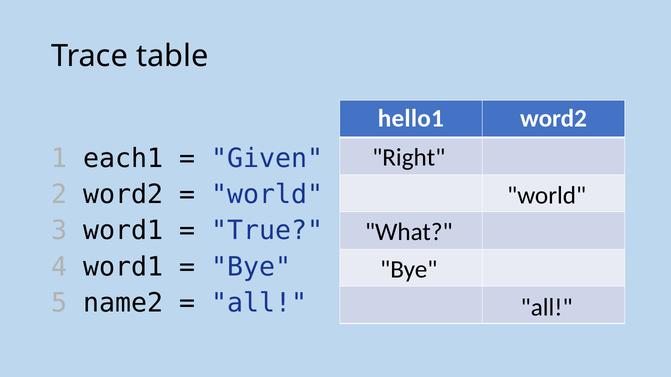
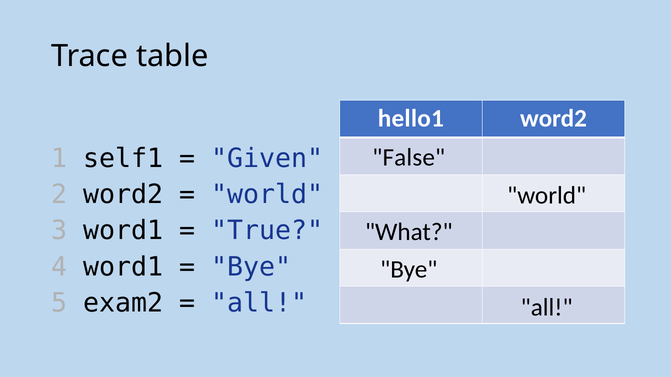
each1: each1 -> self1 (123, 159)
Right: Right -> False (409, 158)
name2: name2 -> exam2 (123, 303)
